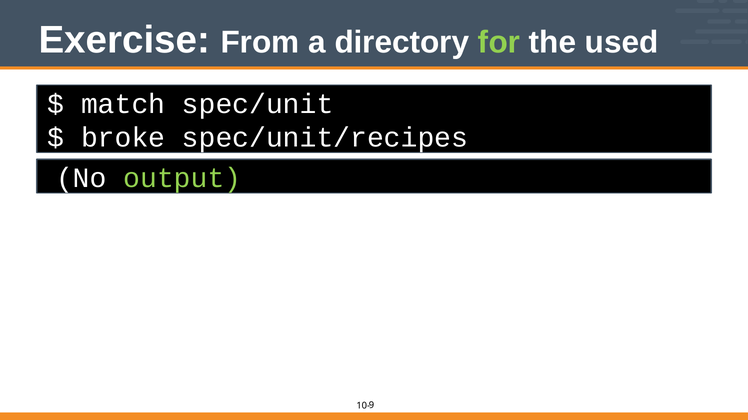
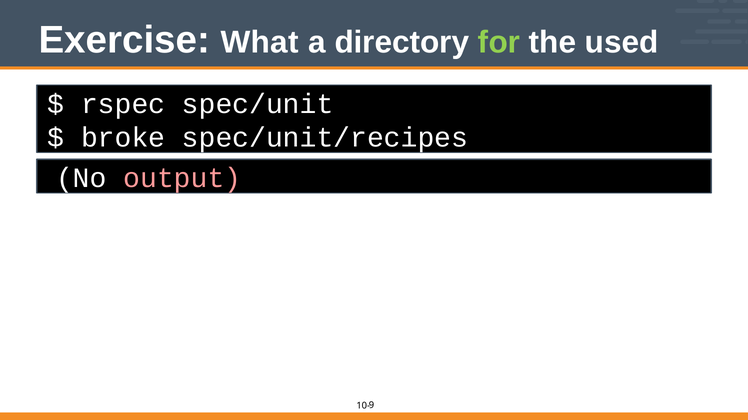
From: From -> What (260, 42)
match: match -> rspec (123, 104)
output colour: light green -> pink (182, 178)
